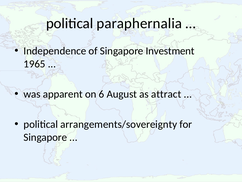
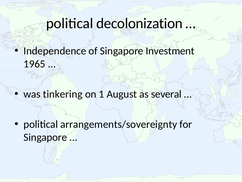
paraphernalia: paraphernalia -> decolonization (139, 23)
apparent: apparent -> tinkering (63, 94)
6: 6 -> 1 (101, 94)
attract: attract -> several (166, 94)
